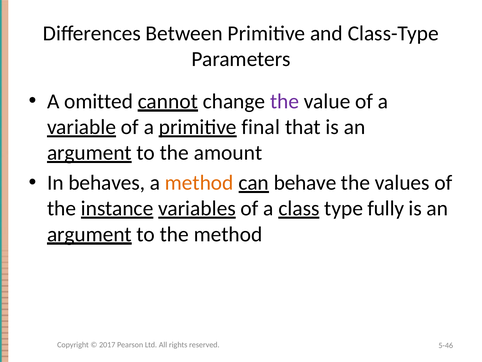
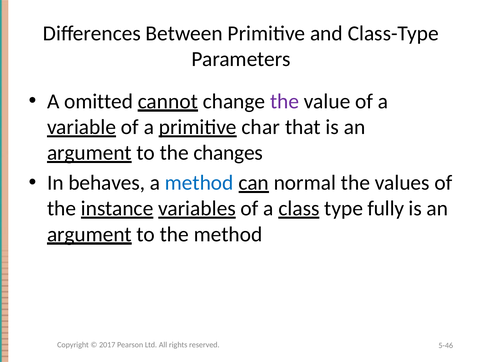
final: final -> char (261, 127)
amount: amount -> changes (228, 153)
method colour: orange -> blue (199, 183)
behave: behave -> normal (305, 183)
